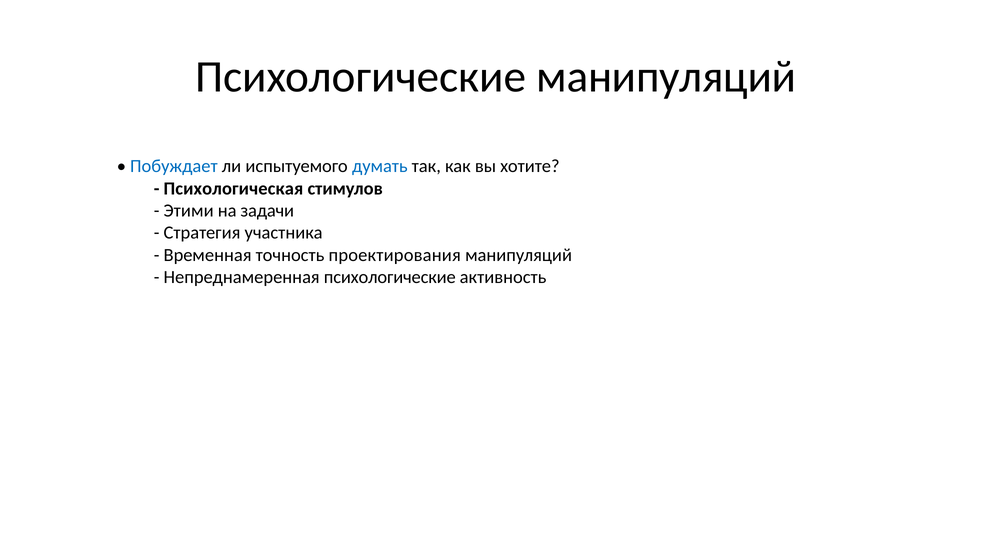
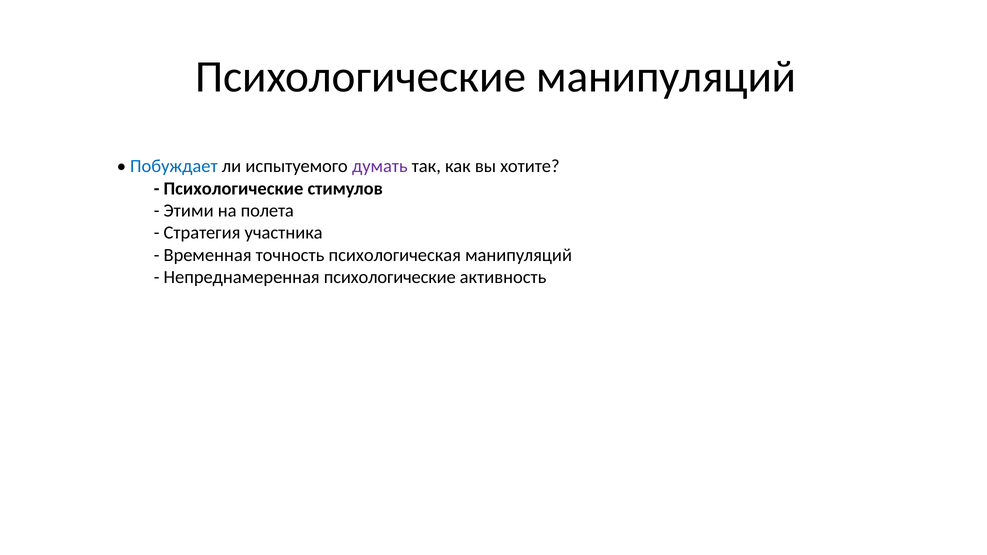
думать colour: blue -> purple (380, 166)
Психологическая: Психологическая -> Психологические (233, 189)
задачи: задачи -> полета (267, 211)
проектирования: проектирования -> психологическая (395, 255)
